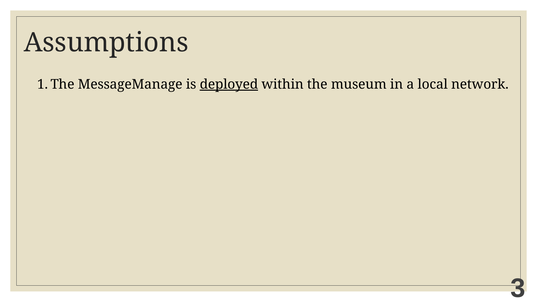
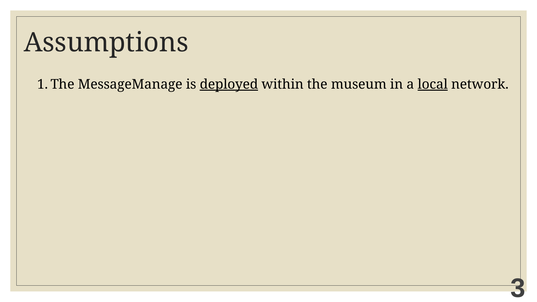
local underline: none -> present (433, 84)
